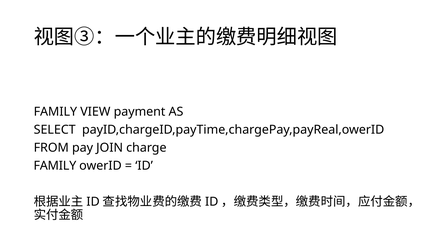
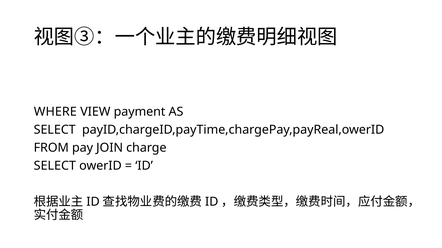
FAMILY: FAMILY -> WHERE (55, 112)
FAMILY: FAMILY -> SELECT (55, 166)
